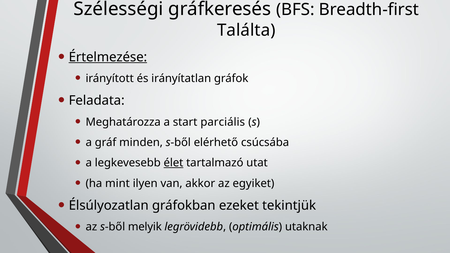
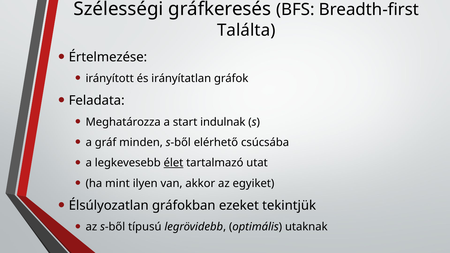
Értelmezése underline: present -> none (108, 57)
parciális: parciális -> indulnak (223, 122)
melyik: melyik -> típusú (145, 227)
